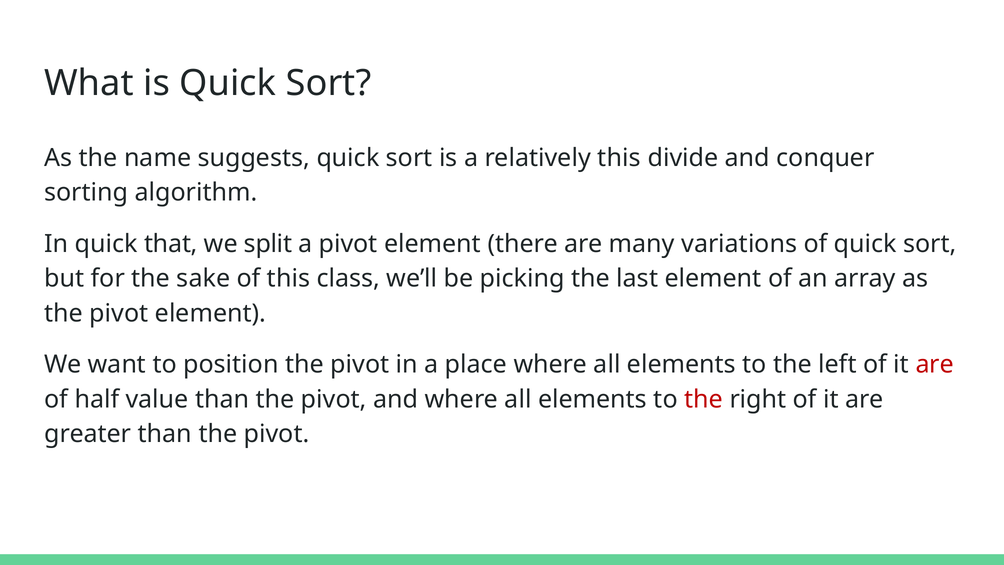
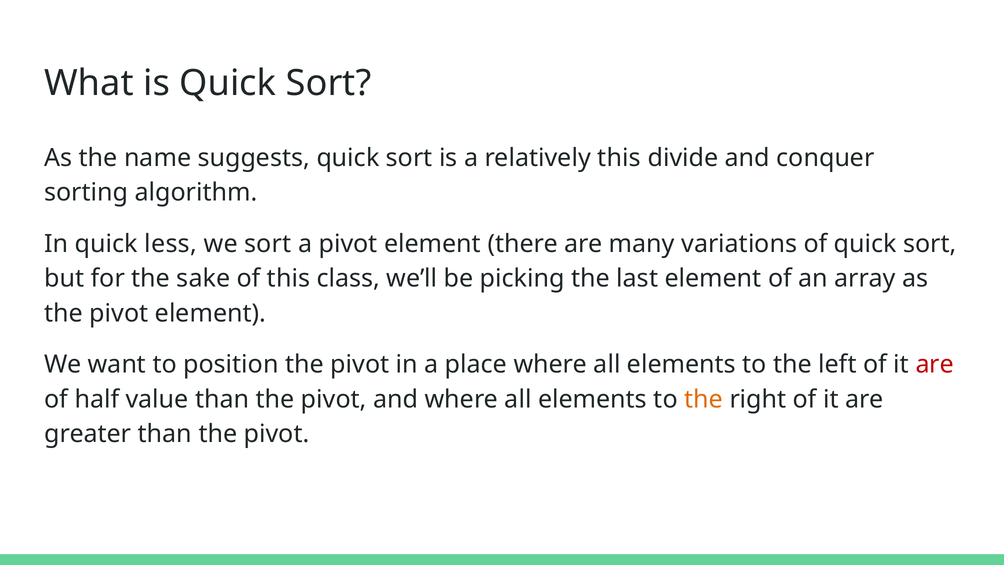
that: that -> less (171, 244)
we split: split -> sort (268, 244)
the colour: red -> orange (704, 399)
